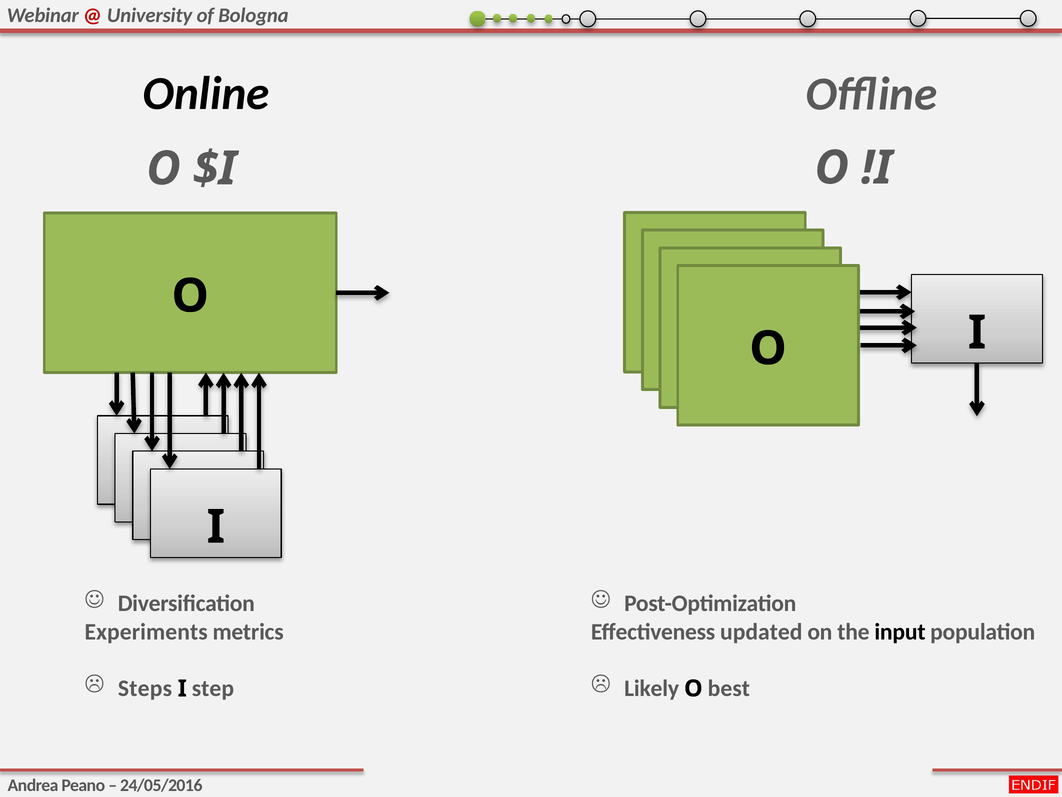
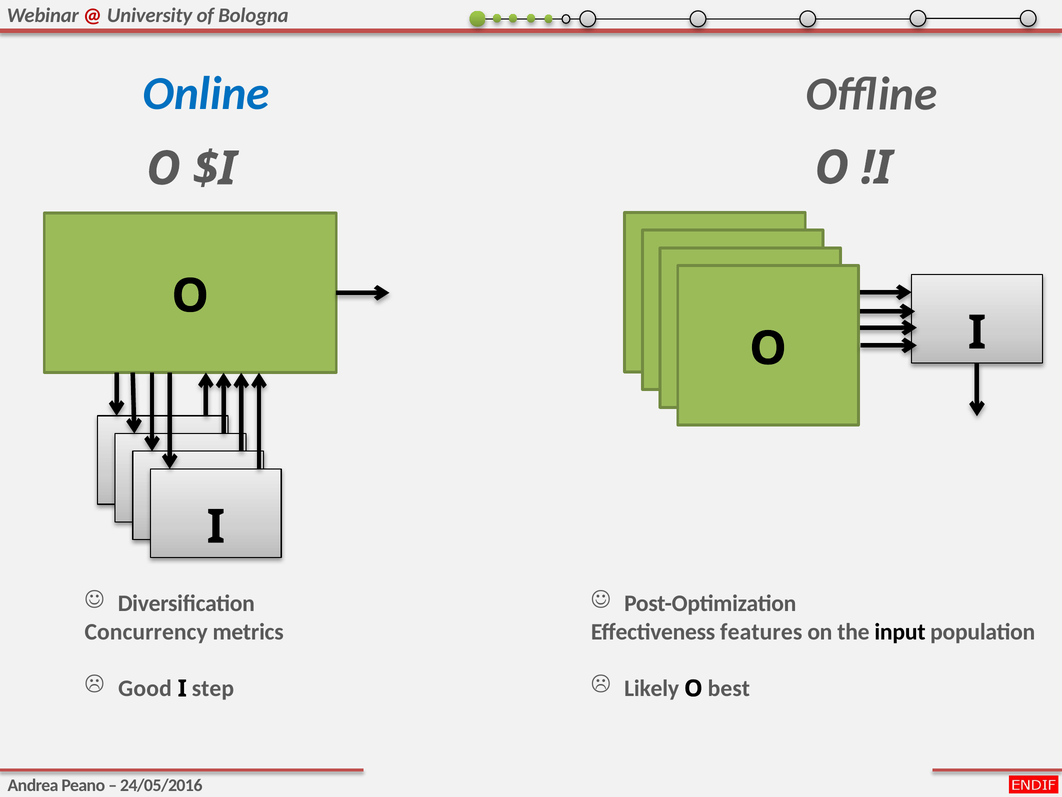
Online colour: black -> blue (206, 94)
Experiments: Experiments -> Concurrency (146, 632)
updated: updated -> features (761, 632)
Steps: Steps -> Good (145, 688)
